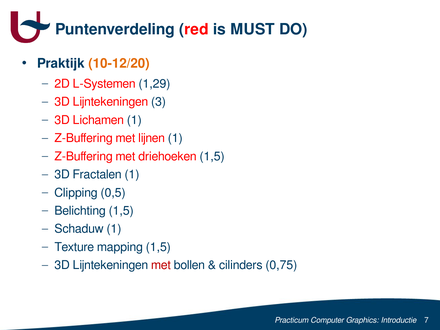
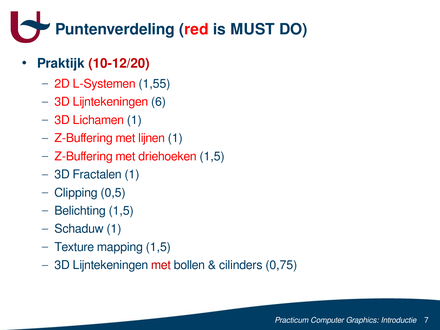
10-12/20 colour: orange -> red (119, 63)
1,29: 1,29 -> 1,55 (154, 84)
3: 3 -> 6 (159, 102)
